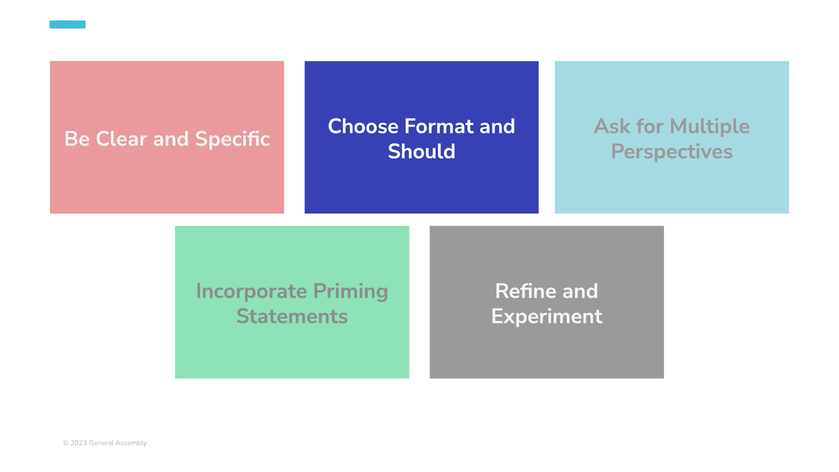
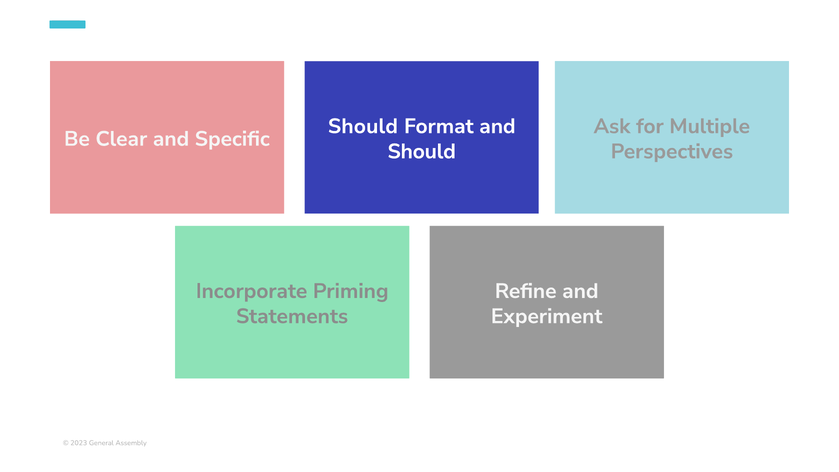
Choose: Choose -> Should (363, 126)
